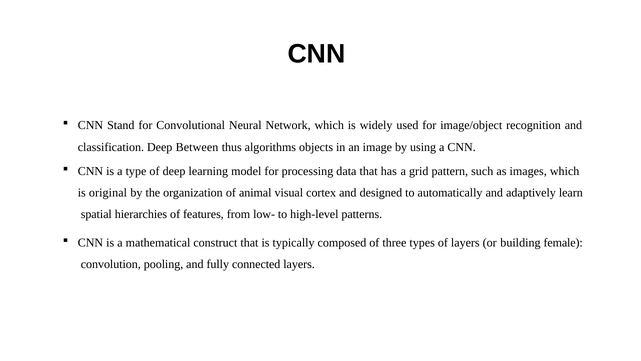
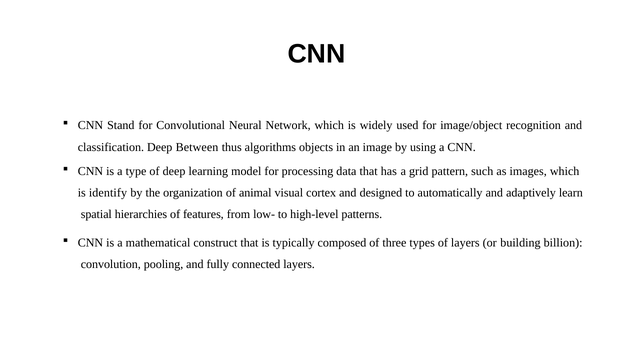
original: original -> identify (108, 193)
female: female -> billion (563, 242)
